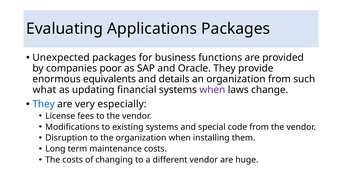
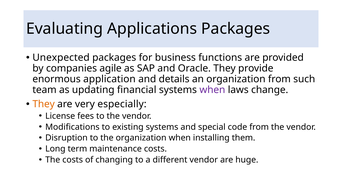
poor: poor -> agile (111, 69)
equivalents: equivalents -> application (109, 79)
what: what -> team (45, 90)
They colour: blue -> orange (44, 104)
